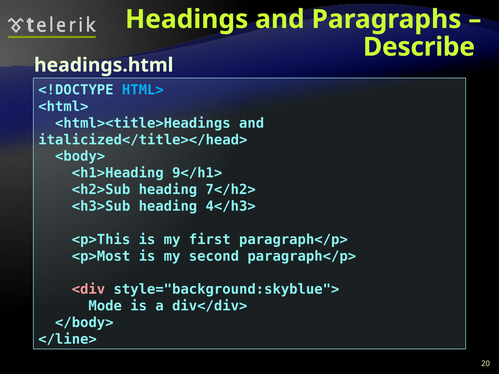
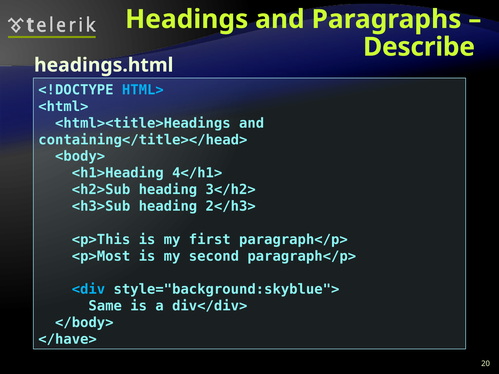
italicized</title></head>: italicized</title></head> -> containing</title></head> (143, 140)
9</h1>: 9</h1> -> 4</h1> (197, 173)
7</h2>: 7</h2> -> 3</h2> (231, 190)
4</h3>: 4</h3> -> 2</h3> (231, 206)
<div colour: pink -> light blue (88, 290)
Mode: Mode -> Same (105, 306)
</line>: </line> -> </have> (68, 340)
